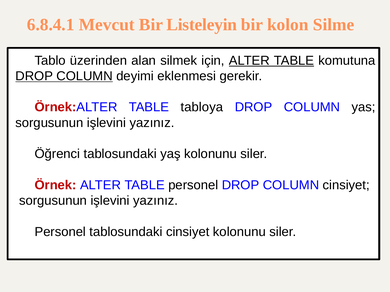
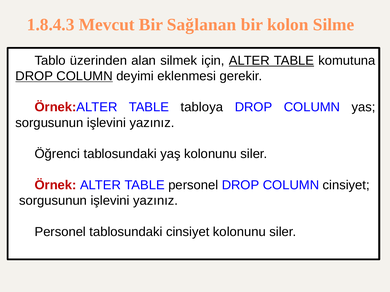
6.8.4.1: 6.8.4.1 -> 1.8.4.3 (51, 25)
Listeleyin: Listeleyin -> Sağlanan (202, 25)
